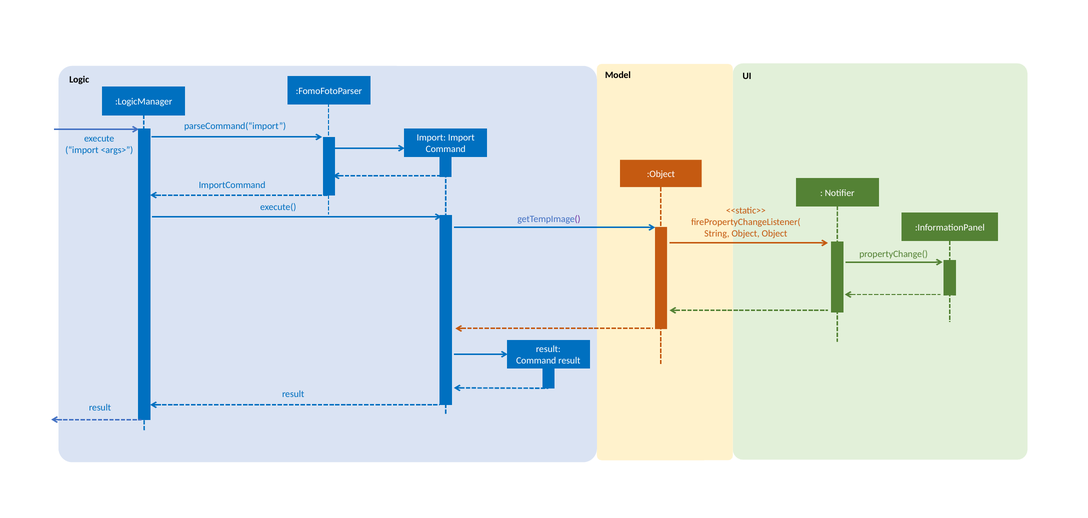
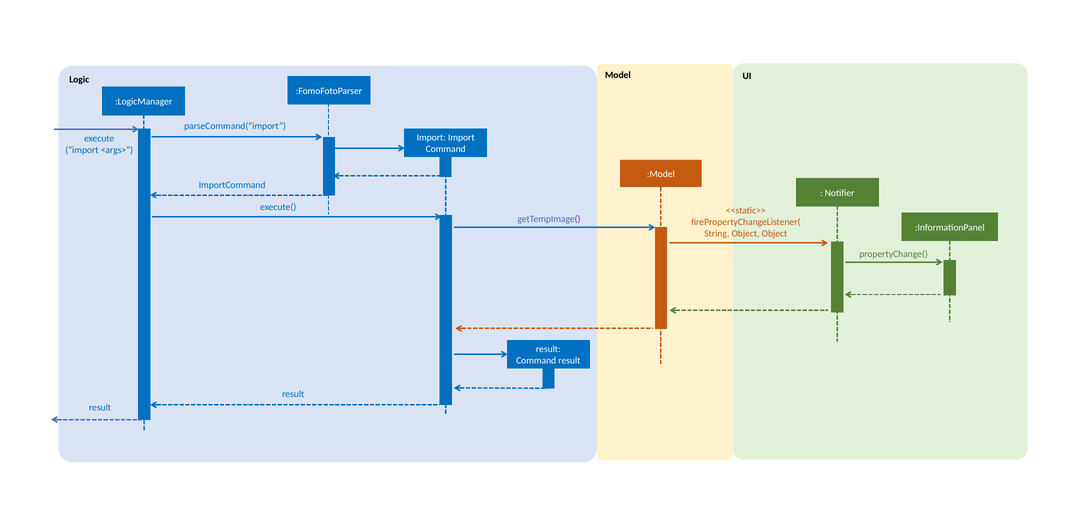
:Object: :Object -> :Model (661, 174)
